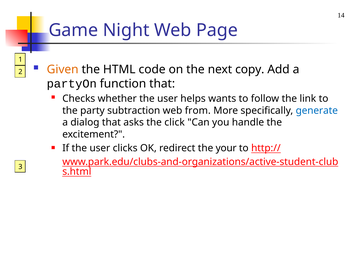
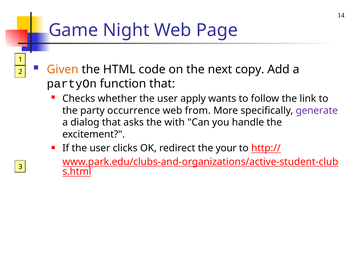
helps: helps -> apply (193, 98)
subtraction: subtraction -> occurrence (134, 110)
generate colour: blue -> purple (317, 110)
click: click -> with (175, 122)
